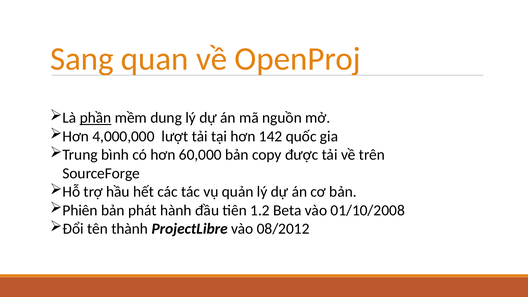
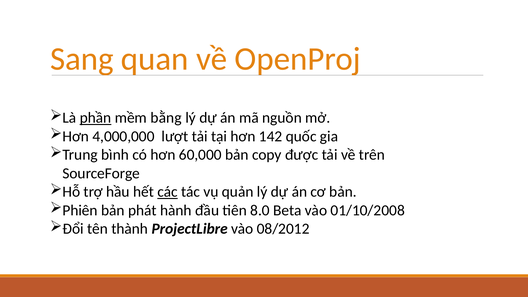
dung: dung -> bằng (166, 118)
các underline: none -> present (168, 192)
1.2: 1.2 -> 8.0 (260, 210)
